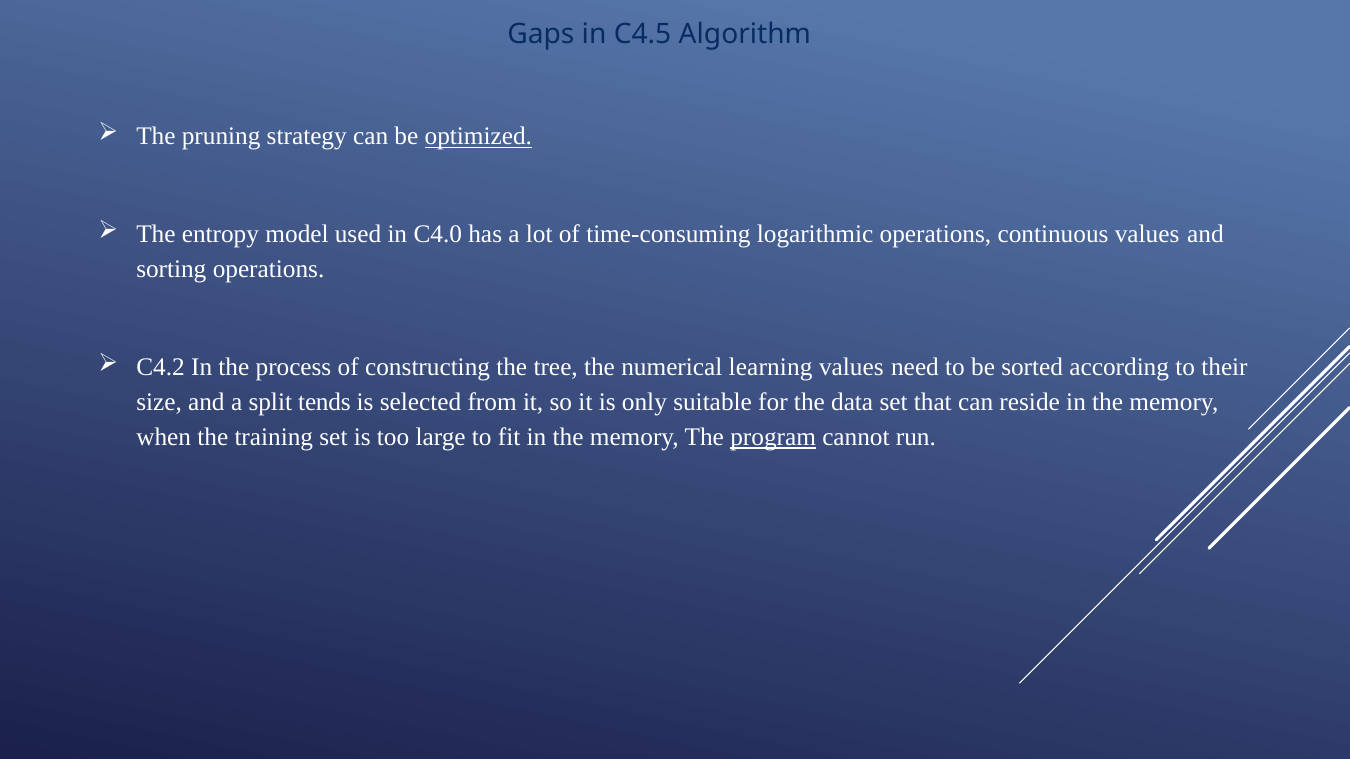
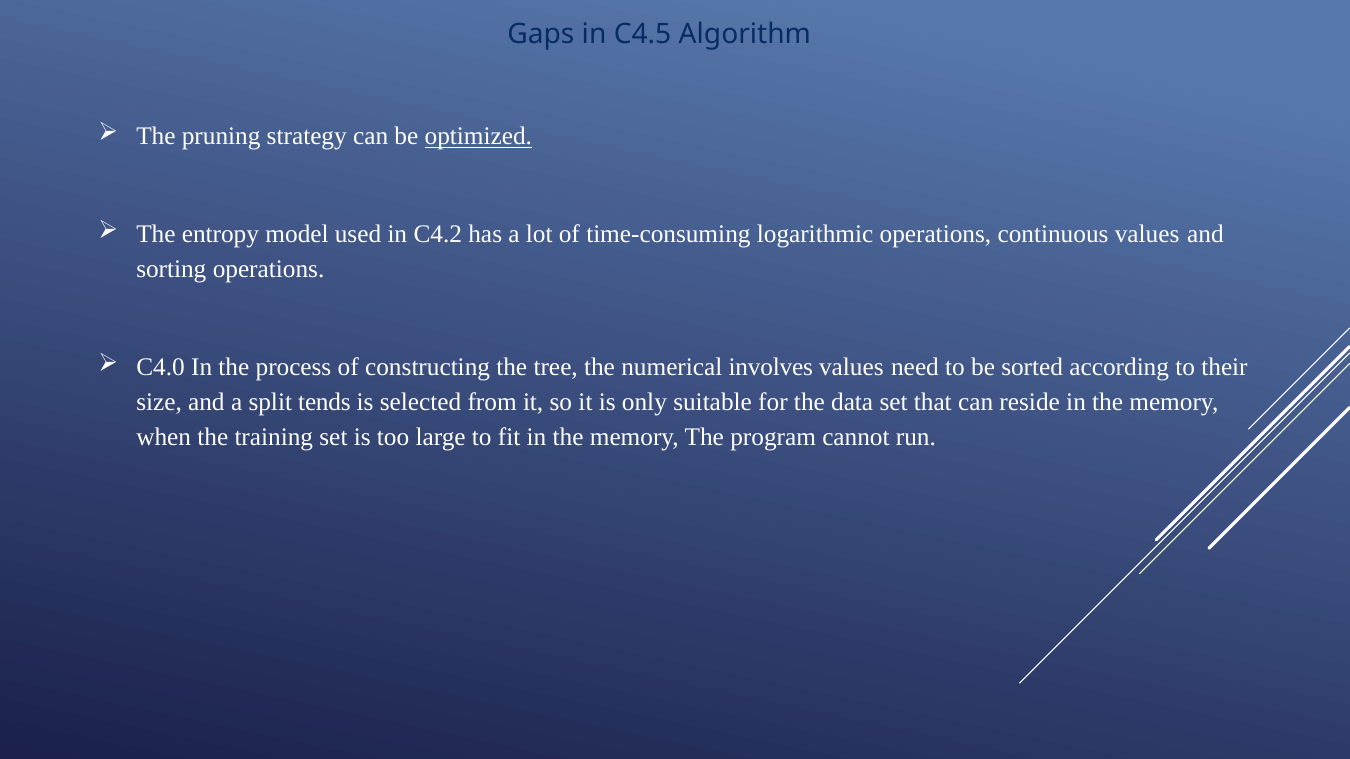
C4.0: C4.0 -> C4.2 (438, 235)
C4.2: C4.2 -> C4.0 (160, 368)
learning: learning -> involves (771, 368)
program underline: present -> none (773, 437)
